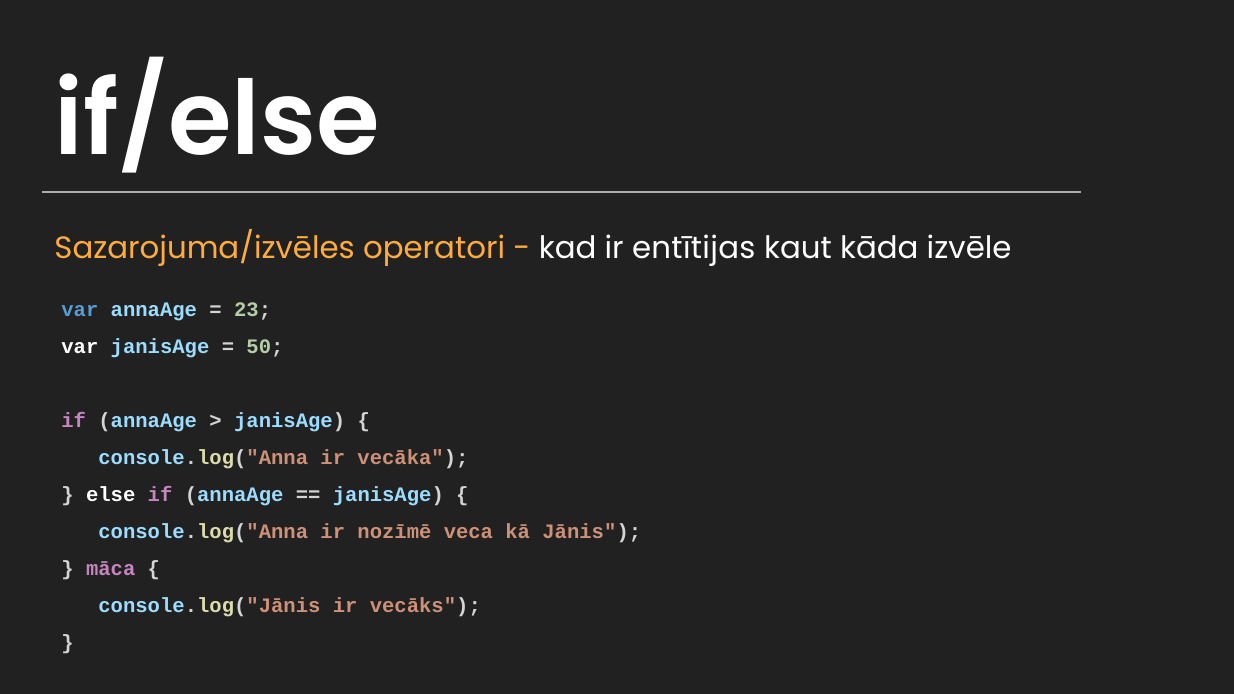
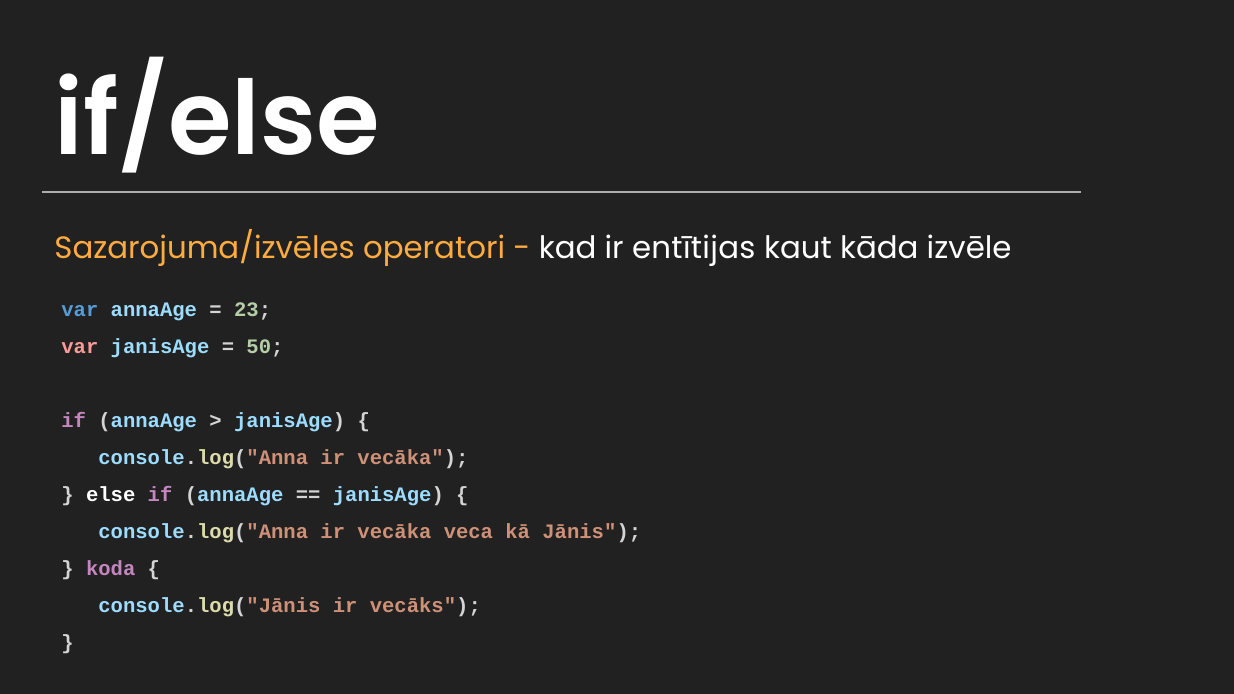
var colour: white -> pink (80, 347)
nozīmē: nozīmē -> vecāka (394, 532)
māca: māca -> koda (111, 569)
